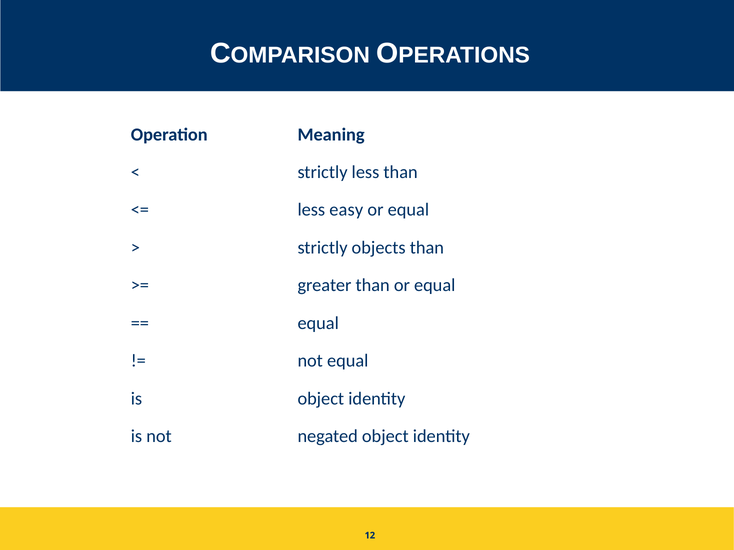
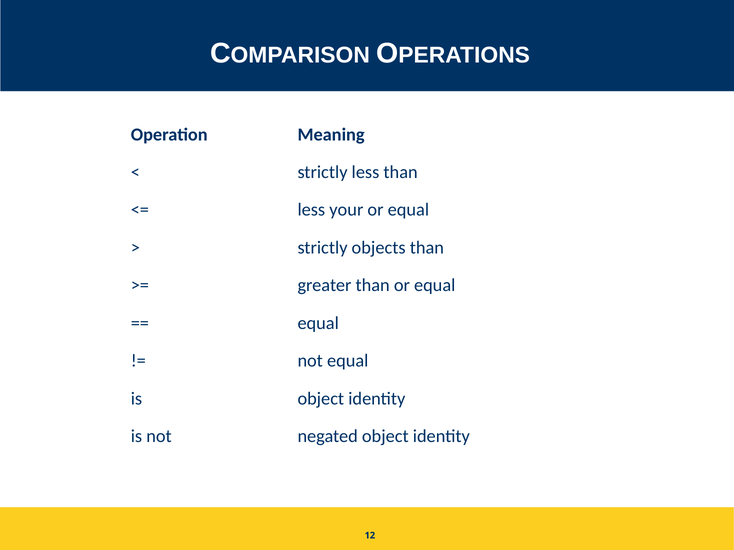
easy: easy -> your (346, 210)
